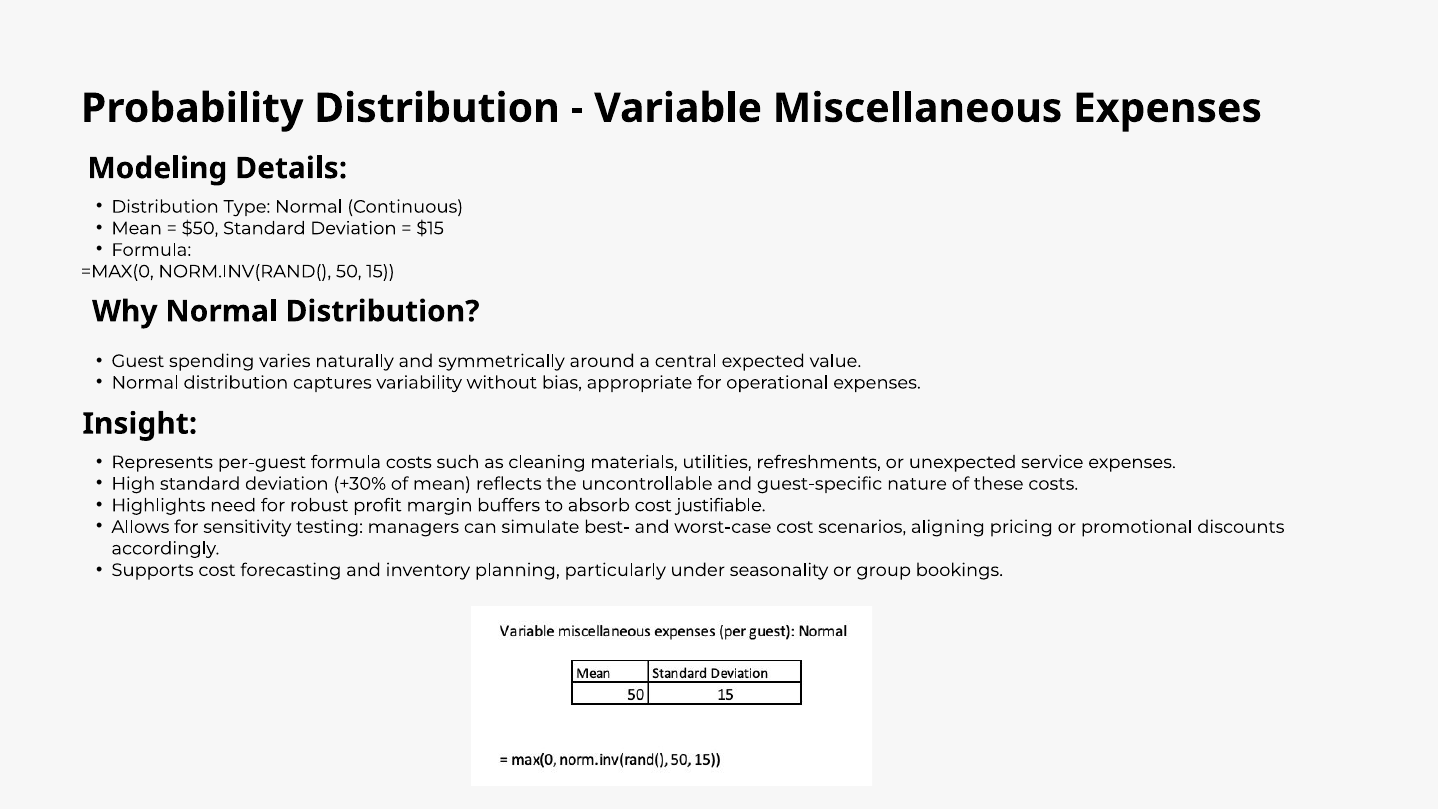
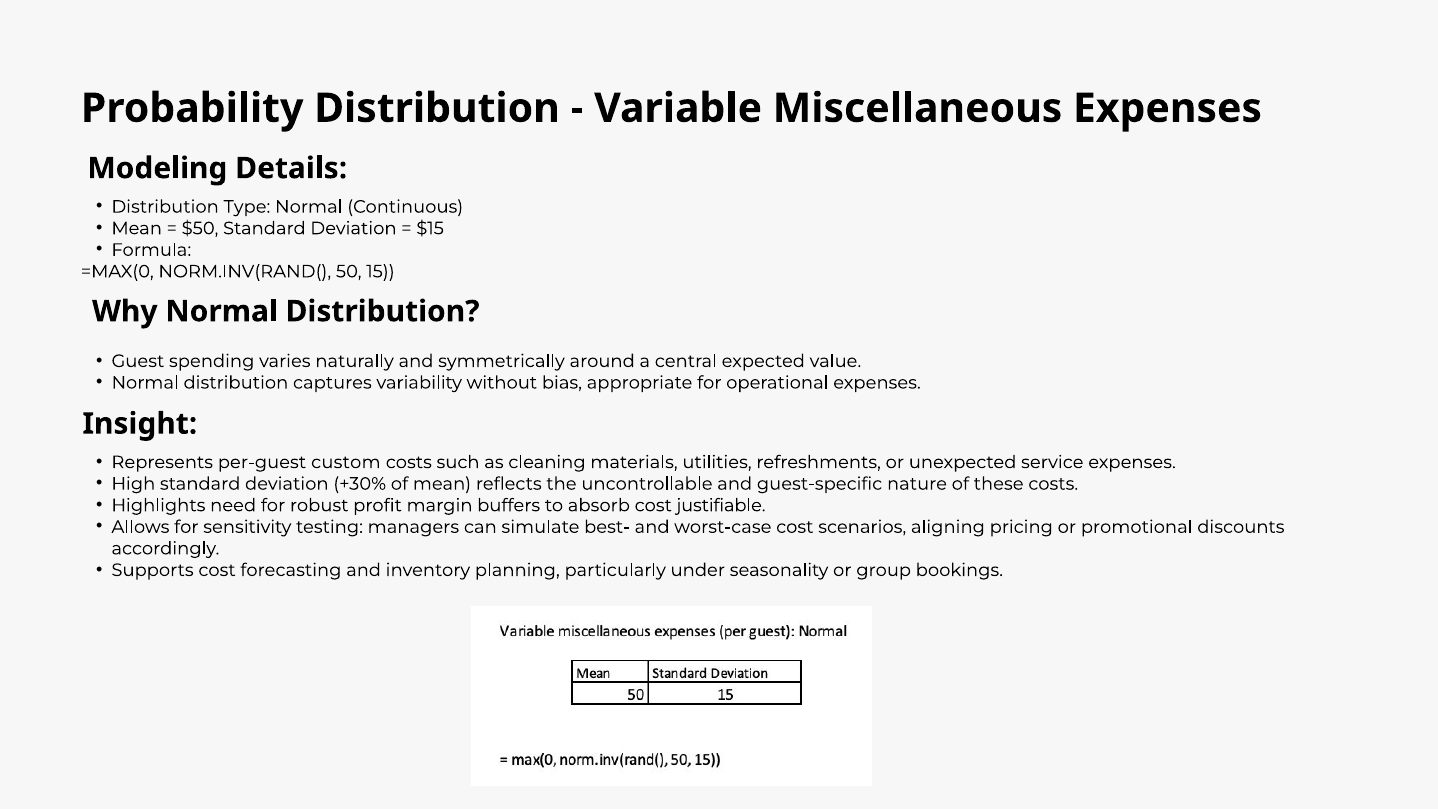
per-guest formula: formula -> custom (346, 462)
